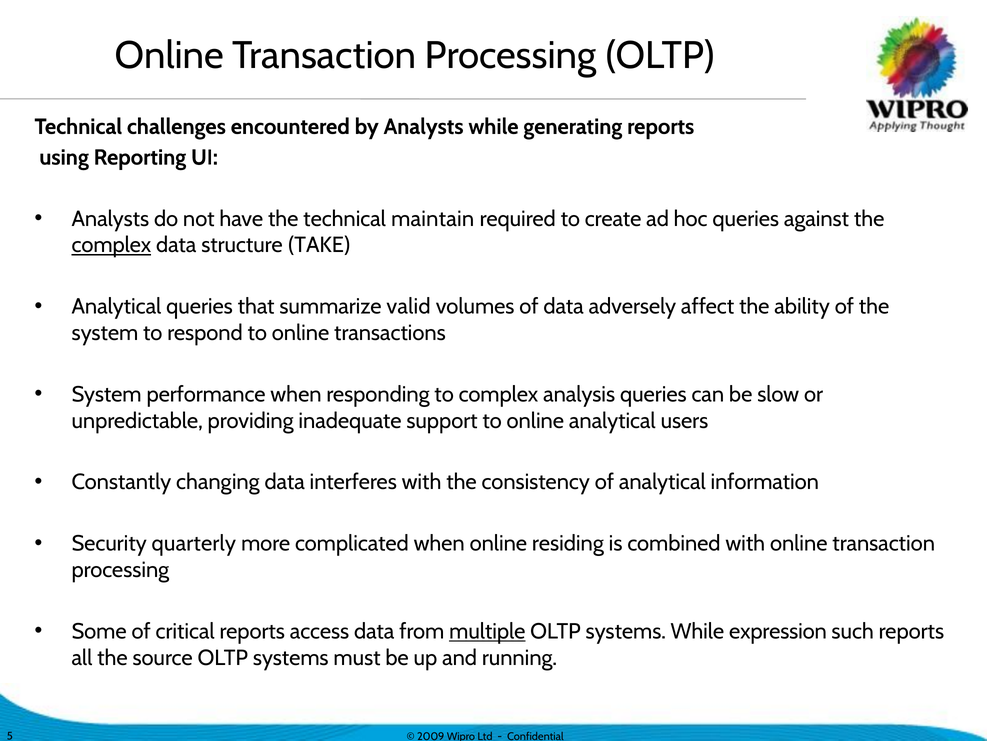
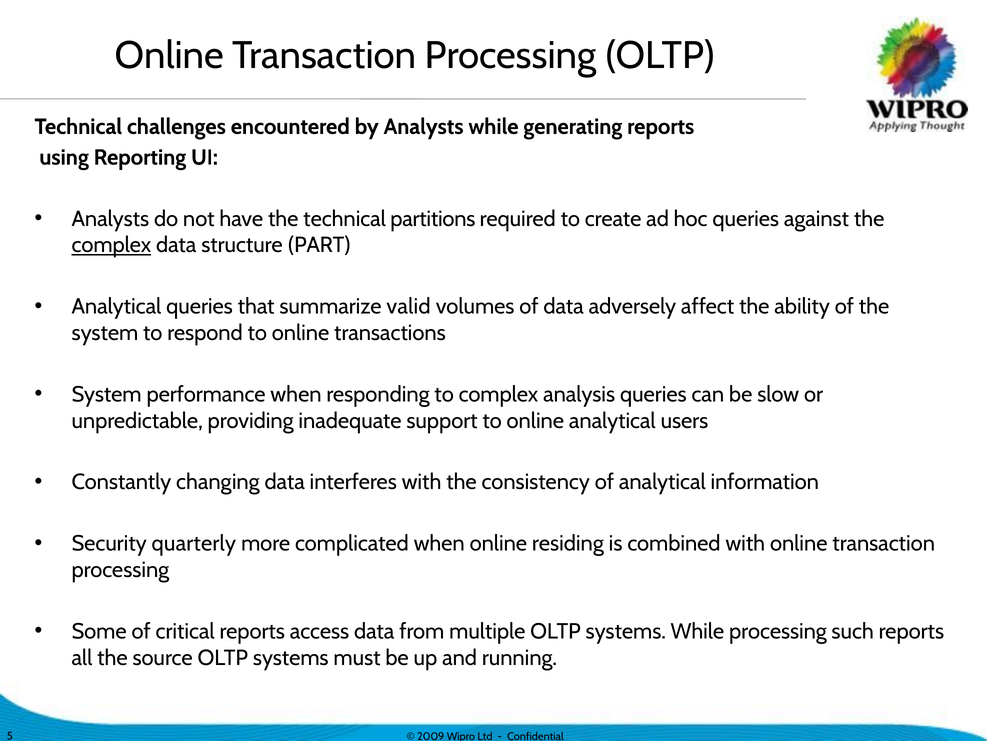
maintain: maintain -> partitions (433, 219)
TAKE: TAKE -> PART (319, 245)
multiple underline: present -> none (487, 631)
While expression: expression -> processing (778, 631)
